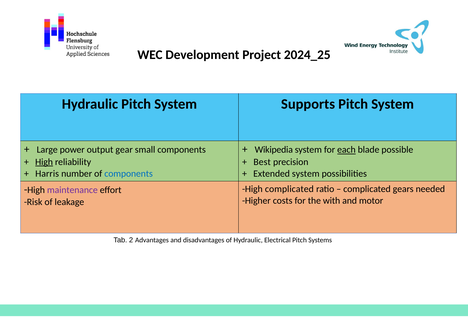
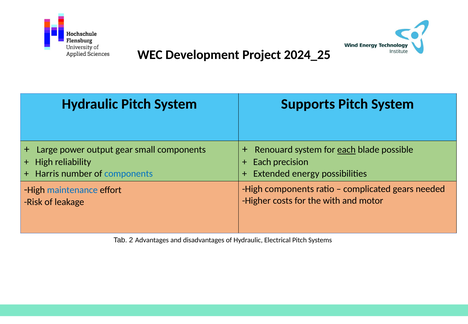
Wikipedia: Wikipedia -> Renouard (274, 150)
High underline: present -> none (44, 162)
Best: Best -> Each (262, 162)
Extended system: system -> energy (306, 174)
High complicated: complicated -> components (289, 189)
maintenance colour: purple -> blue (72, 190)
